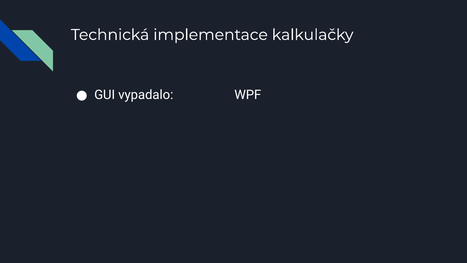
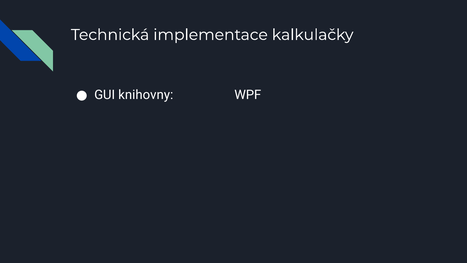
vypadalo: vypadalo -> knihovny (146, 95)
